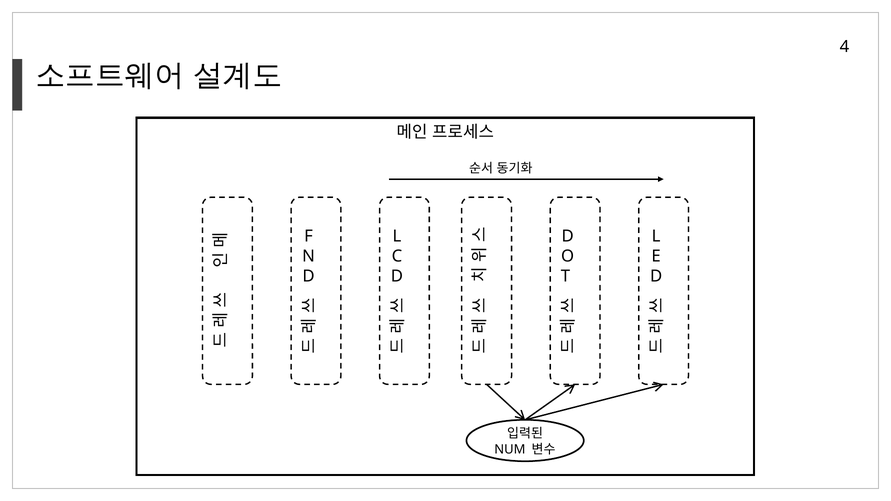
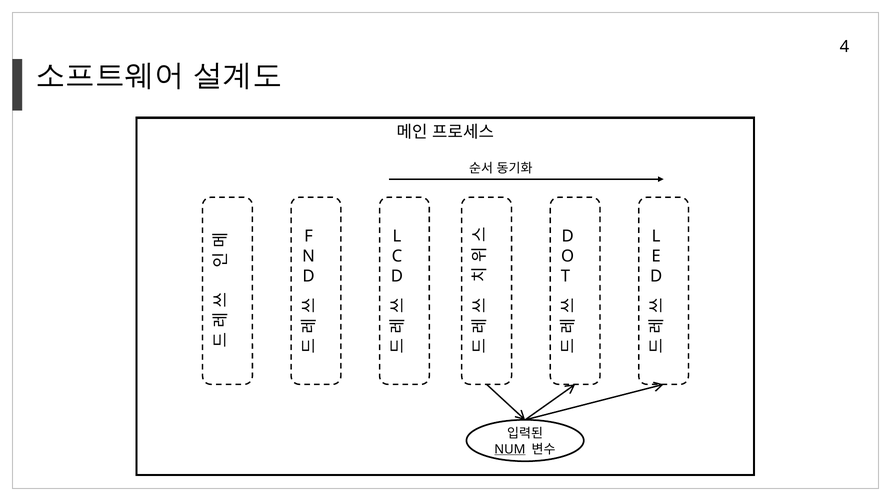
NUM underline: none -> present (510, 449)
